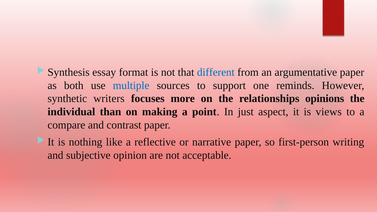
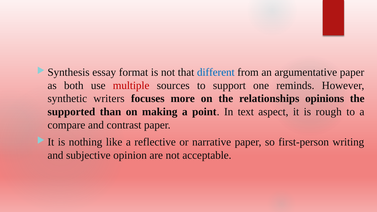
multiple colour: blue -> red (131, 85)
individual: individual -> supported (71, 112)
just: just -> text (246, 112)
views: views -> rough (329, 112)
